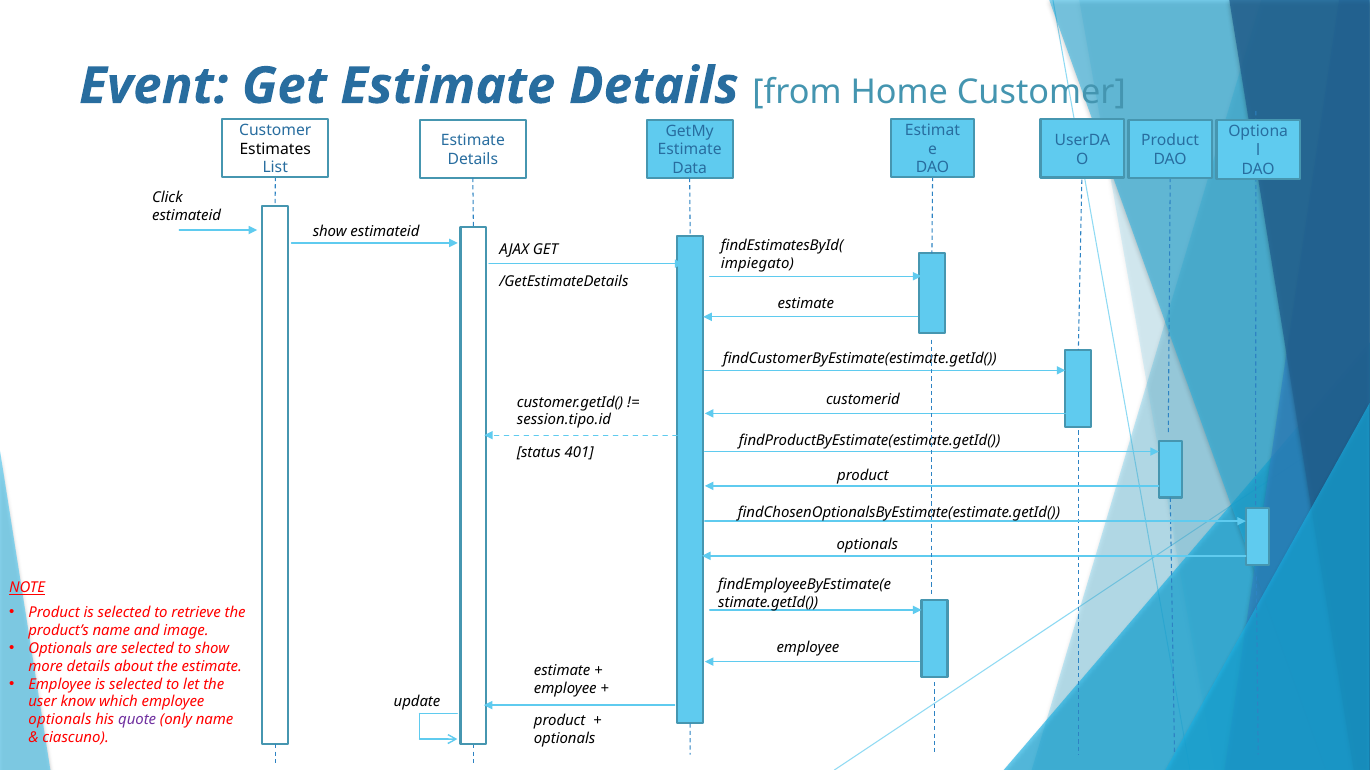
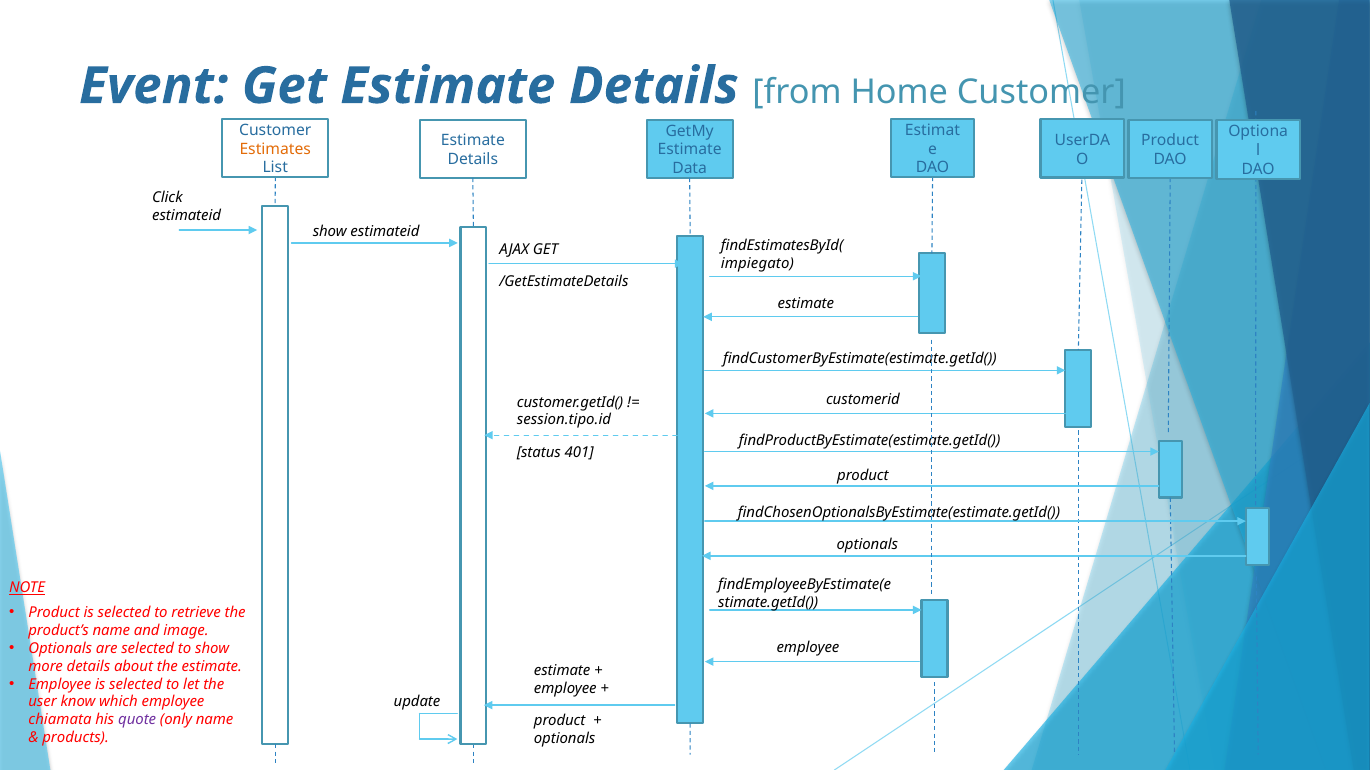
Estimates colour: black -> orange (275, 149)
optionals: optionals -> chiamata (60, 721)
ciascuno: ciascuno -> products (76, 739)
